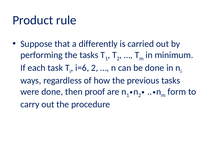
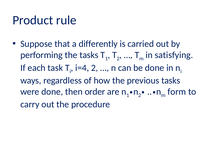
minimum: minimum -> satisfying (174, 55)
i=6: i=6 -> i=4 (82, 68)
proof: proof -> order (95, 92)
